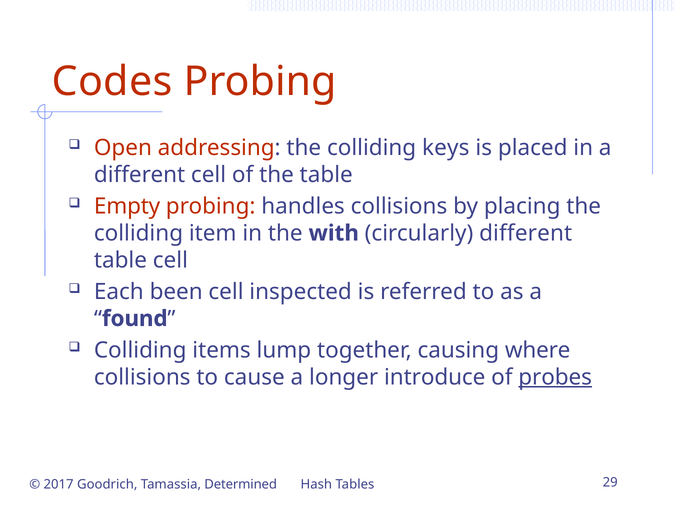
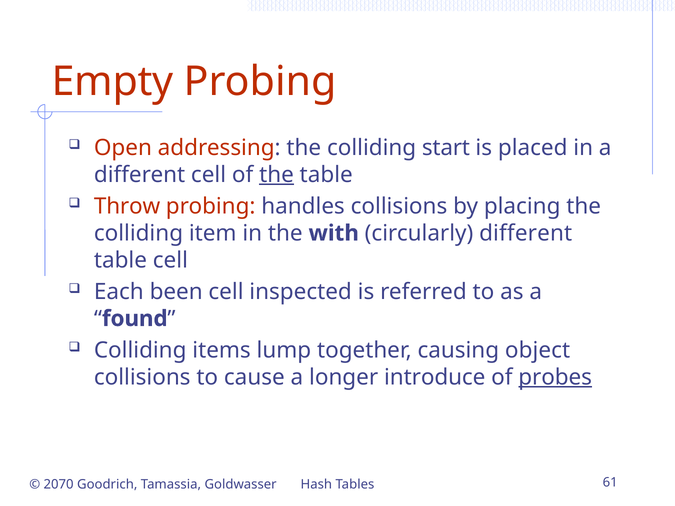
Codes: Codes -> Empty (112, 82)
keys: keys -> start (446, 148)
the underline: none -> present (276, 175)
Empty: Empty -> Throw (127, 206)
where: where -> object (538, 350)
2017: 2017 -> 2070 (59, 485)
Determined: Determined -> Goldwasser (241, 485)
29: 29 -> 61 (610, 483)
